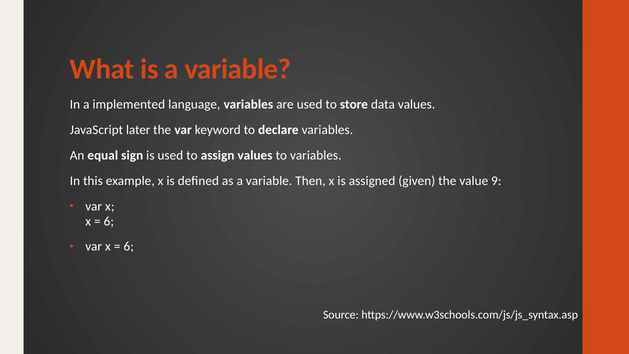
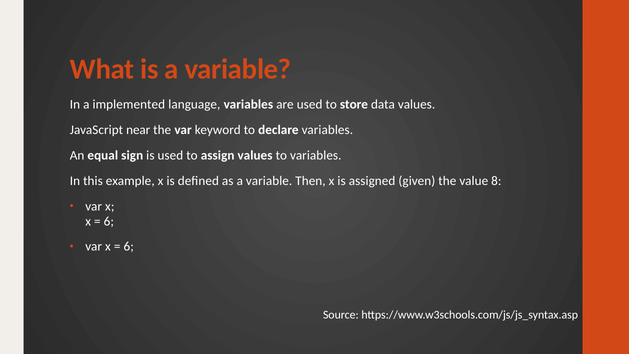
later: later -> near (138, 130)
9: 9 -> 8 (496, 181)
